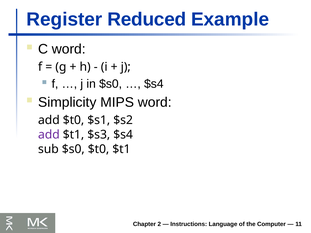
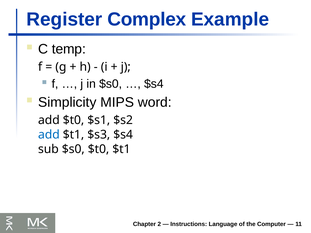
Reduced: Reduced -> Complex (147, 19)
C word: word -> temp (69, 49)
add colour: purple -> blue (49, 135)
